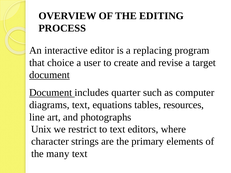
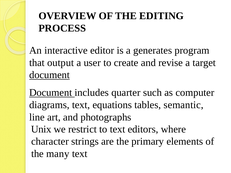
replacing: replacing -> generates (153, 50)
choice: choice -> output (61, 63)
resources: resources -> semantic (184, 105)
